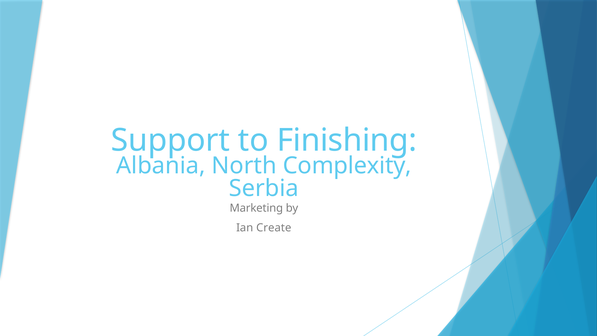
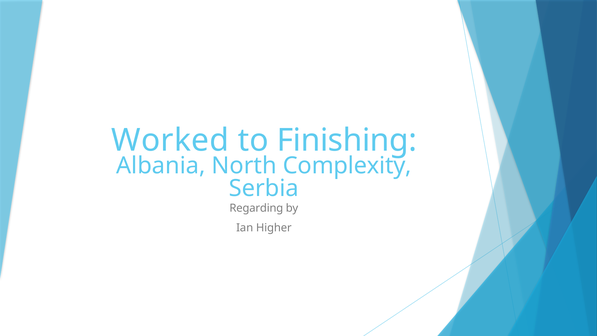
Support: Support -> Worked (170, 140)
Marketing: Marketing -> Regarding (256, 208)
Create: Create -> Higher (274, 228)
